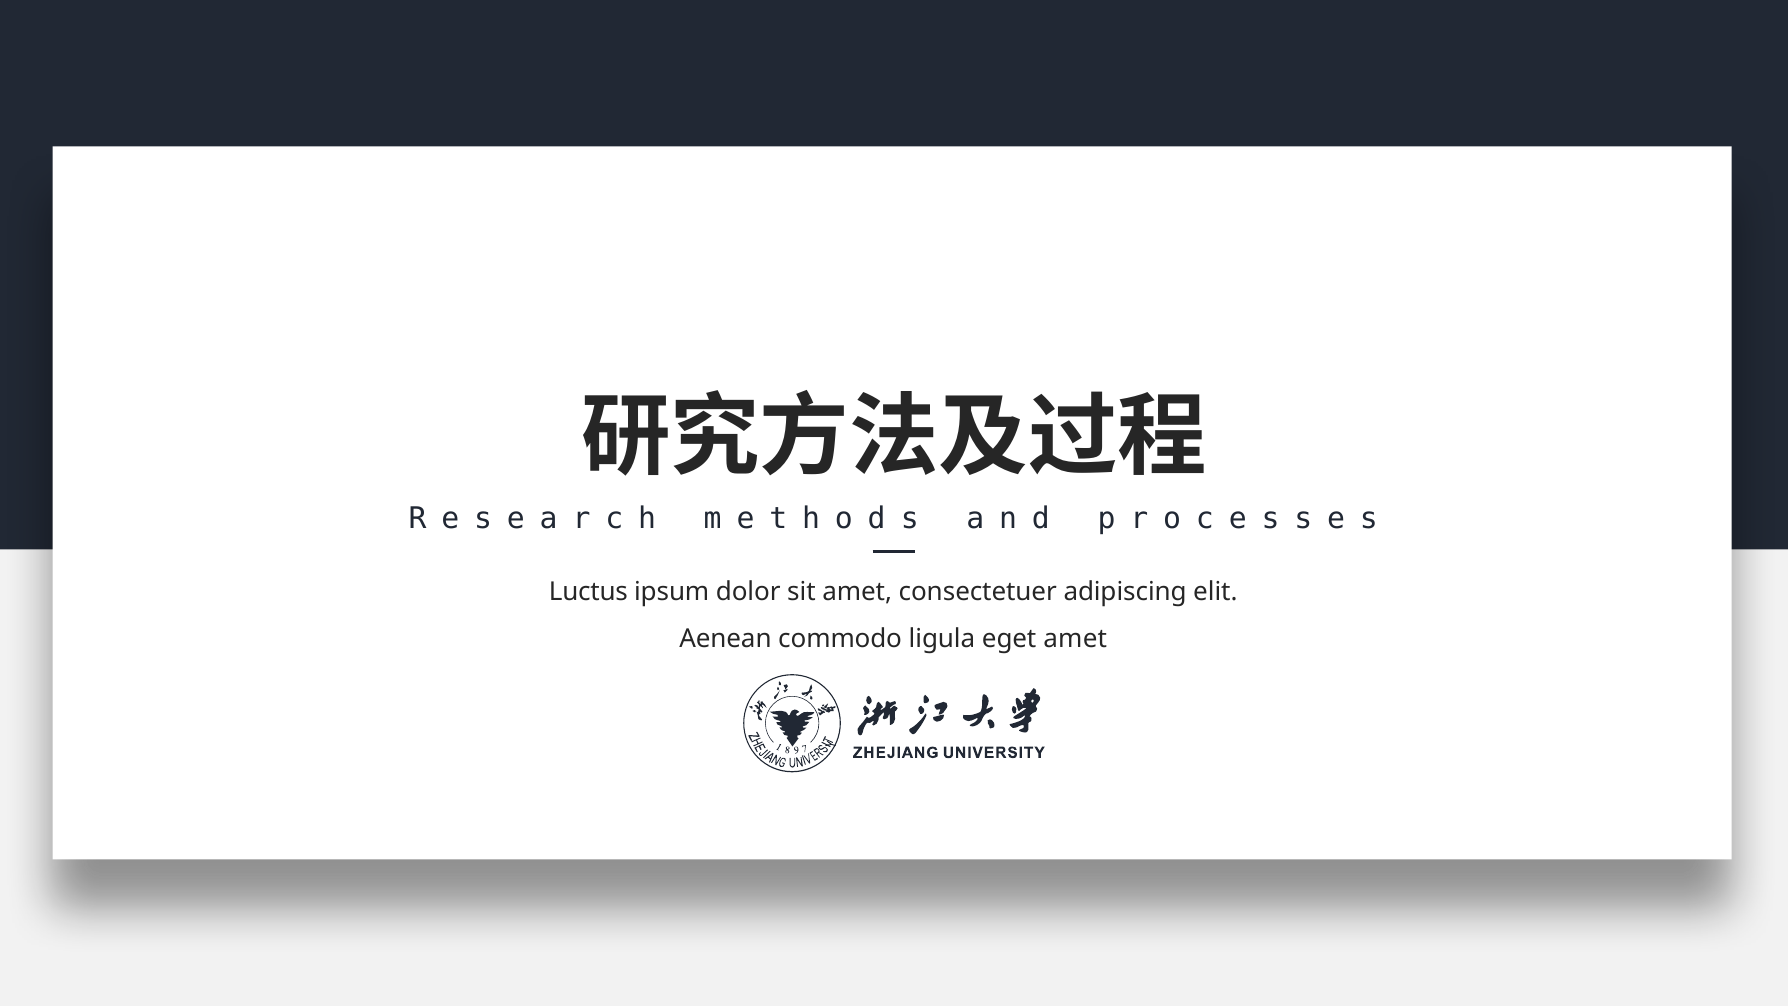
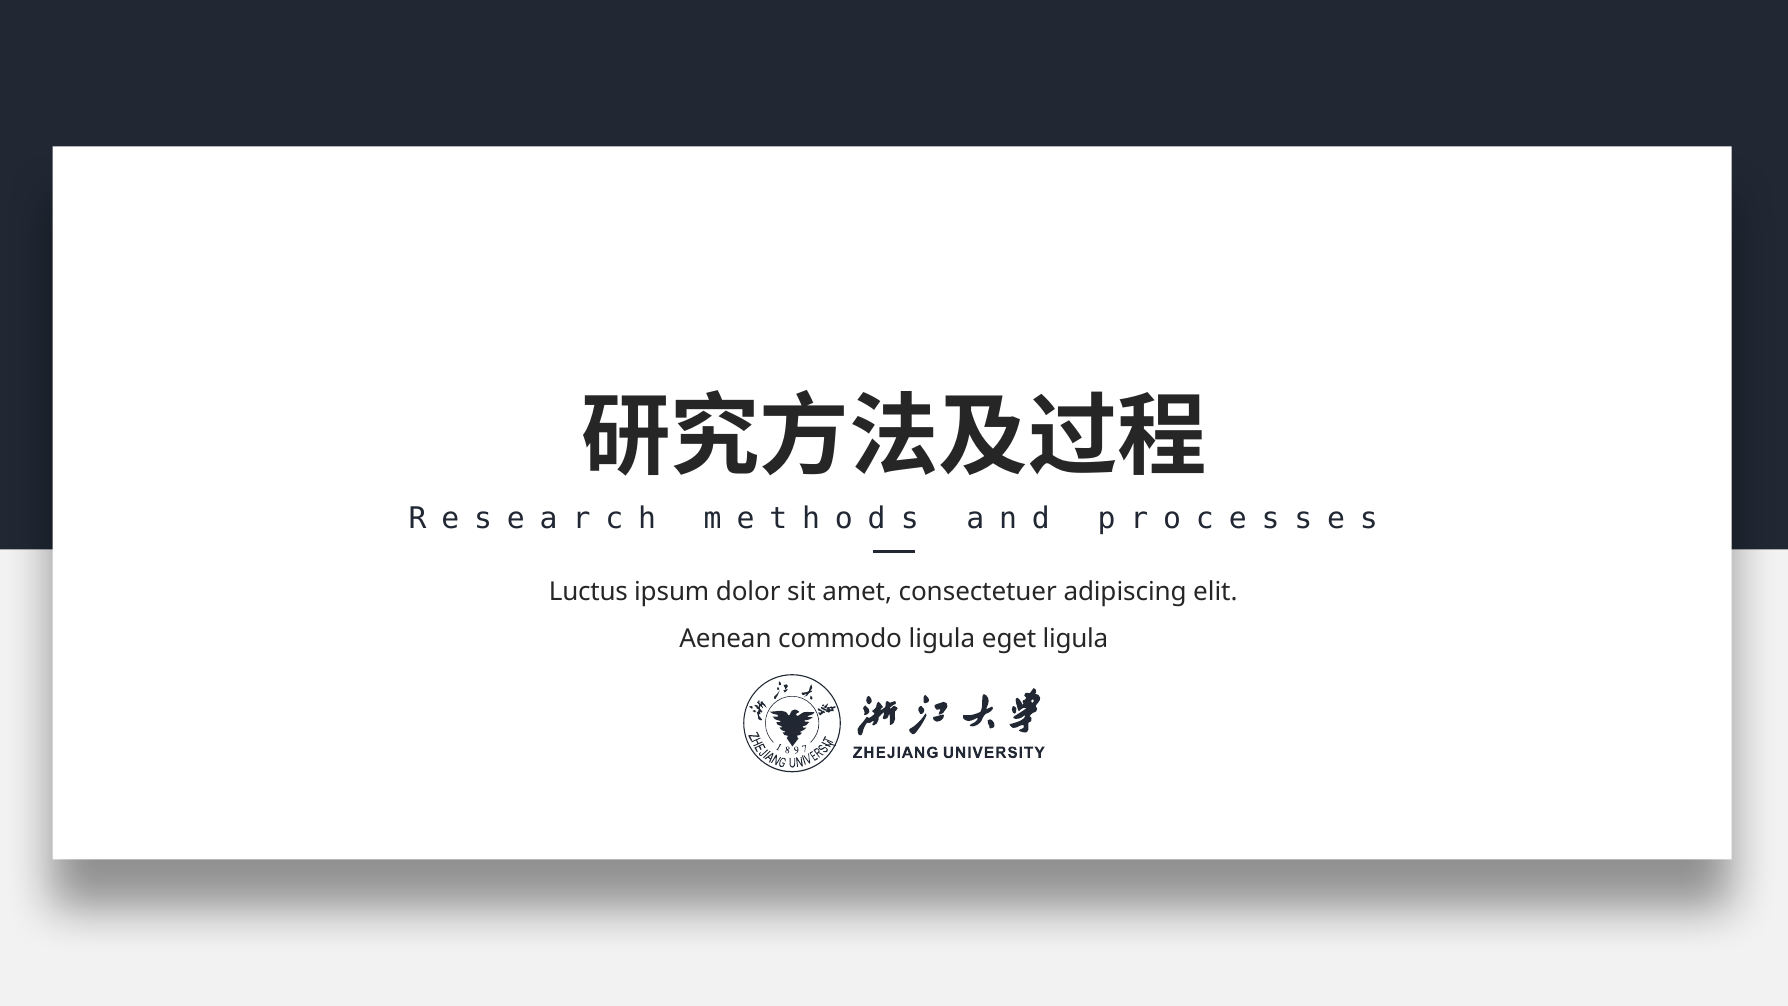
eget amet: amet -> ligula (1075, 639)
